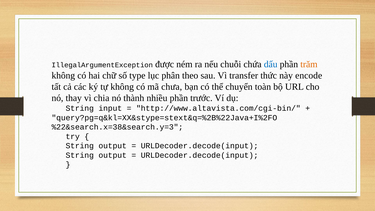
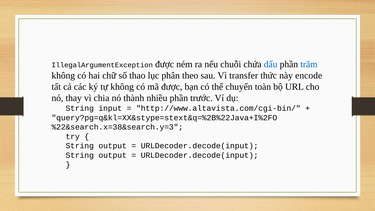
trăm colour: orange -> blue (309, 64)
type: type -> thao (137, 76)
mã chưa: chưa -> được (172, 87)
